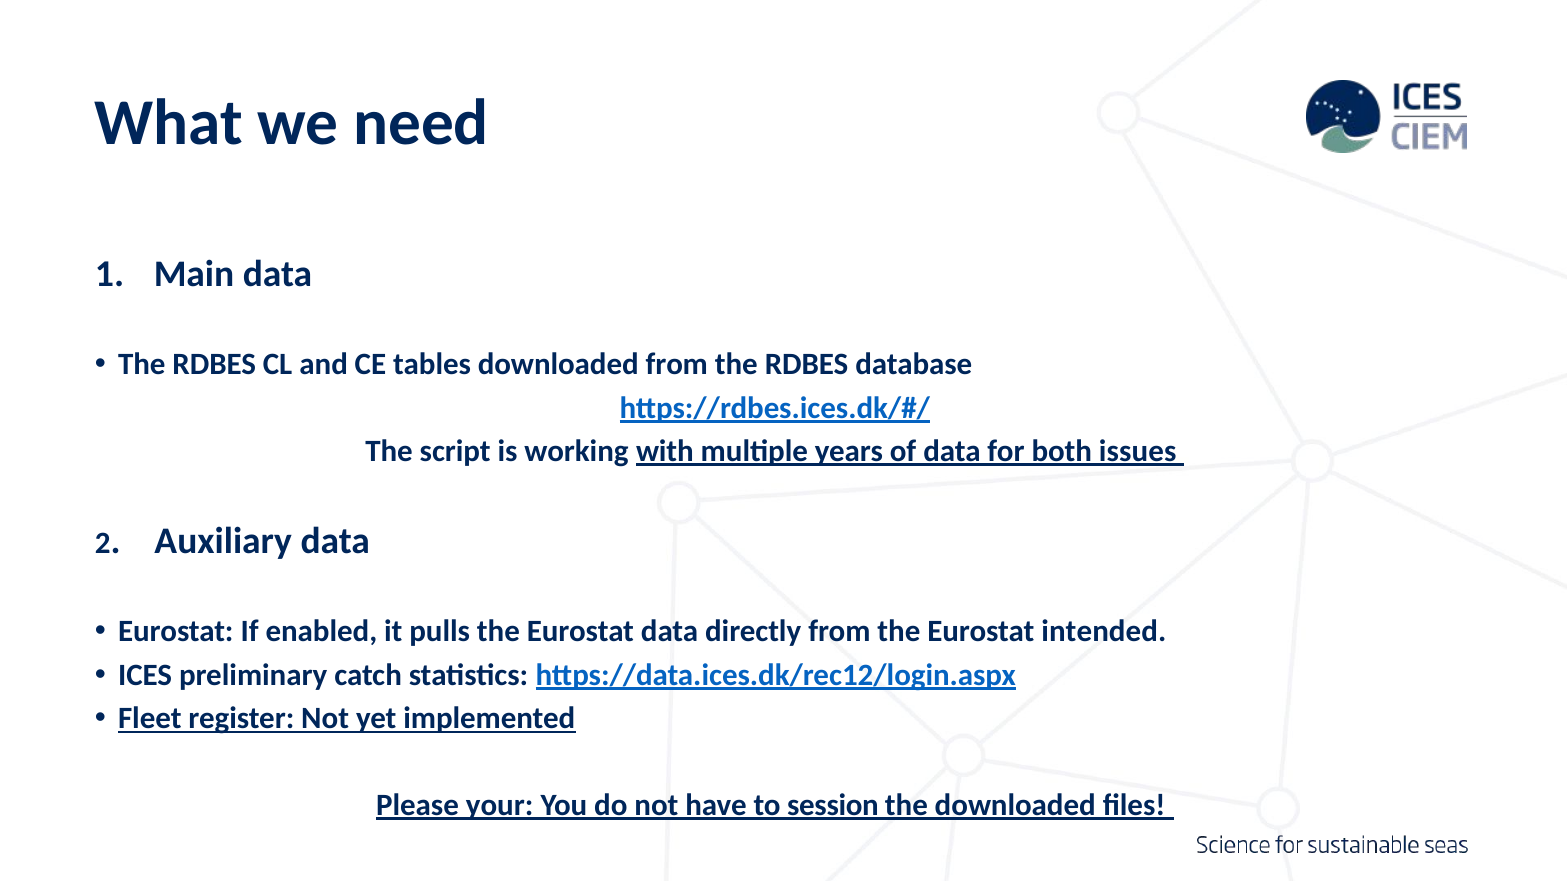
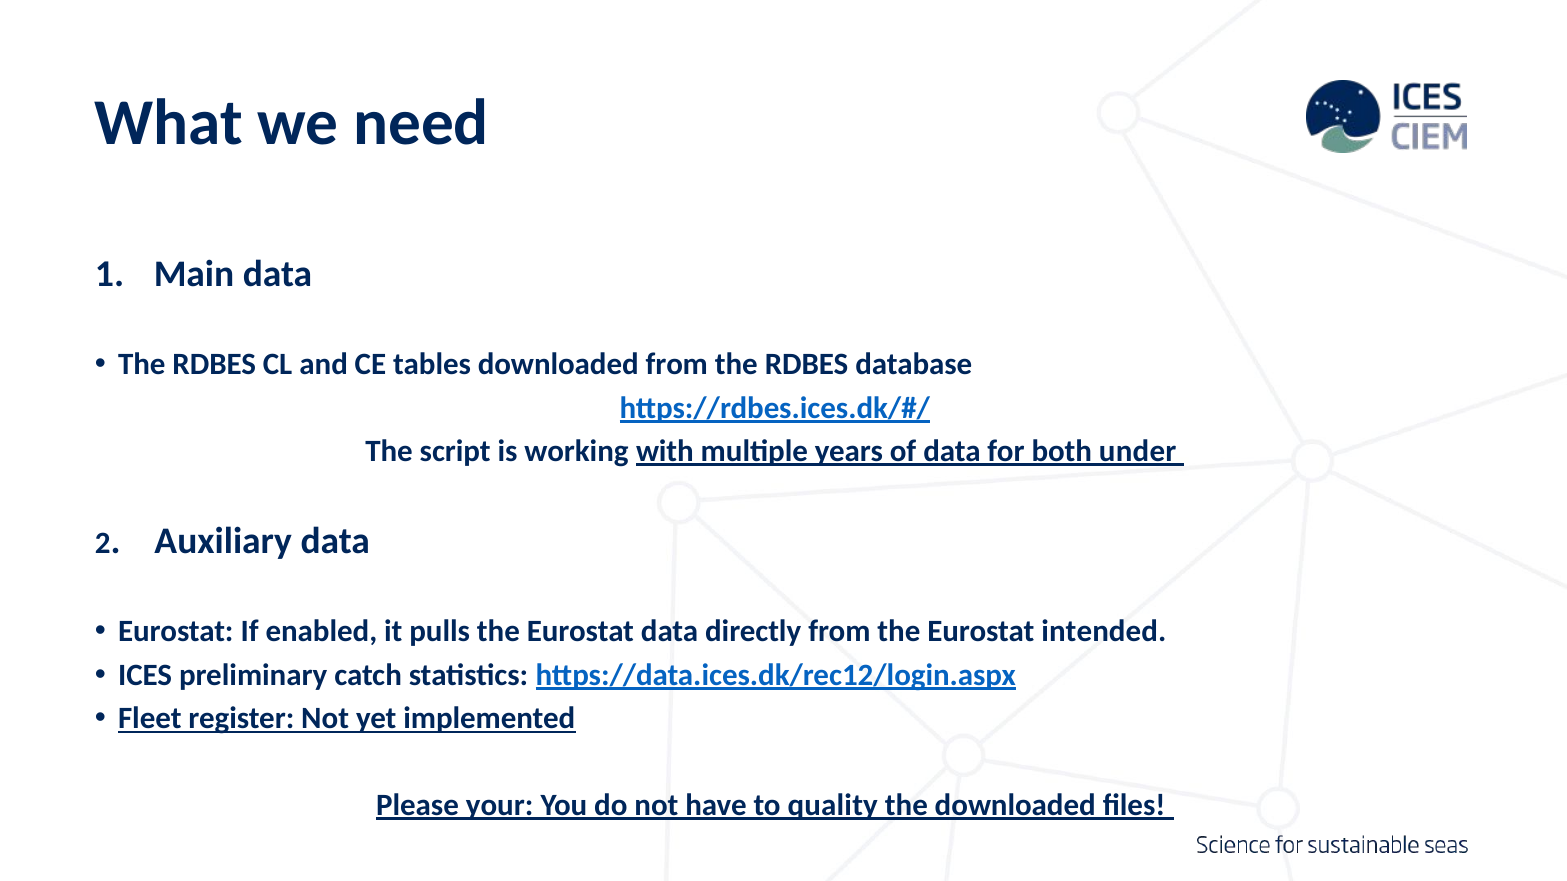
issues: issues -> under (1138, 452)
session: session -> quality (833, 806)
